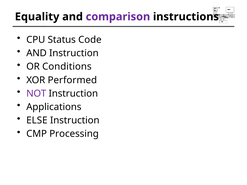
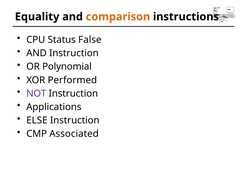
comparison colour: purple -> orange (118, 17)
Code: Code -> False (90, 40)
Conditions: Conditions -> Polynomial (67, 67)
Processing: Processing -> Associated (74, 134)
